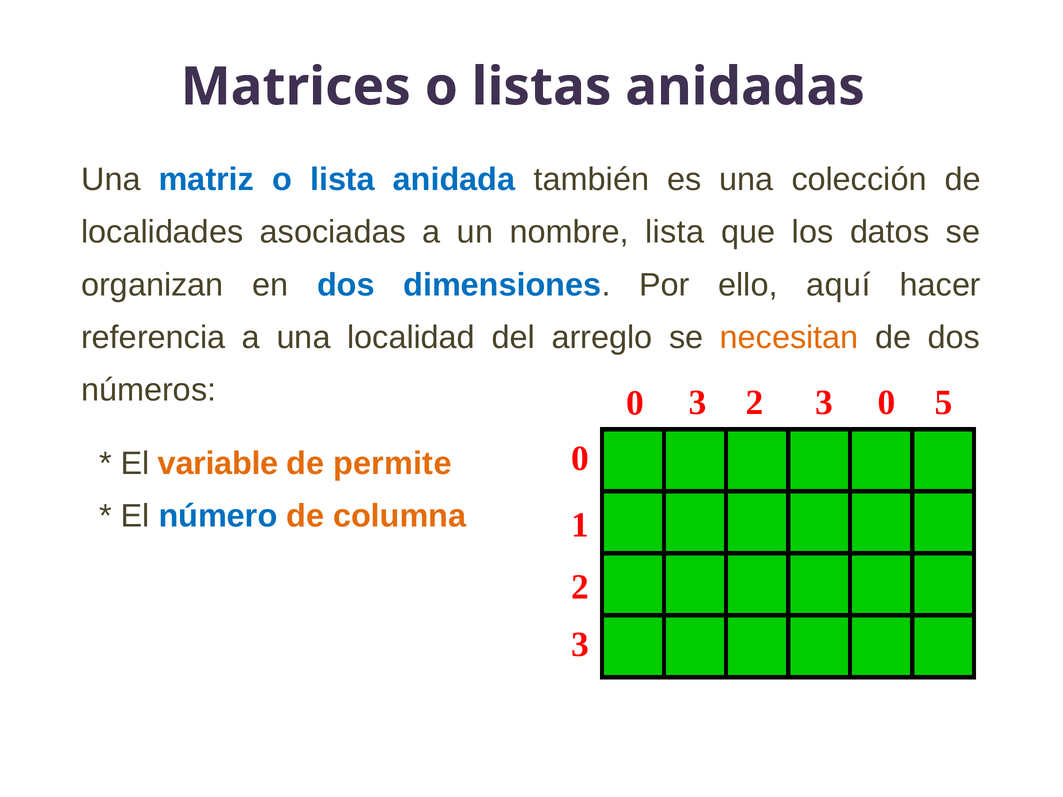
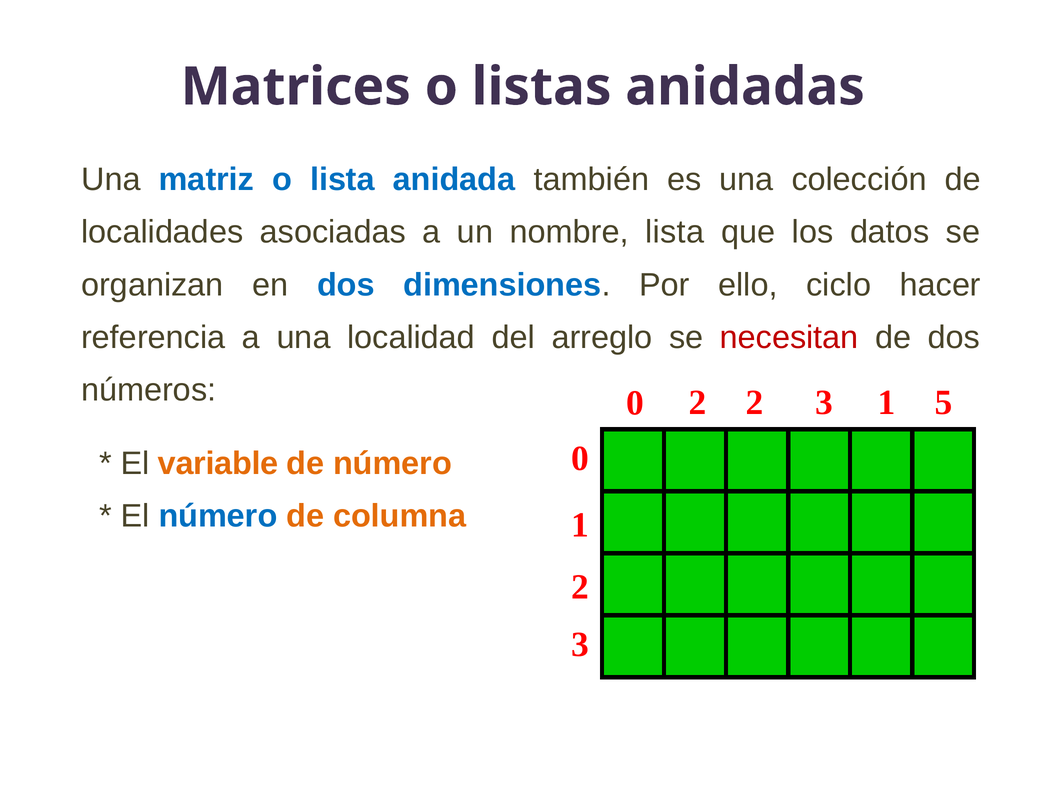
aquí: aquí -> ciclo (839, 285)
necesitan colour: orange -> red (789, 337)
0 3: 3 -> 2 (698, 403)
3 0: 0 -> 1 (887, 402)
de permite: permite -> número (392, 464)
